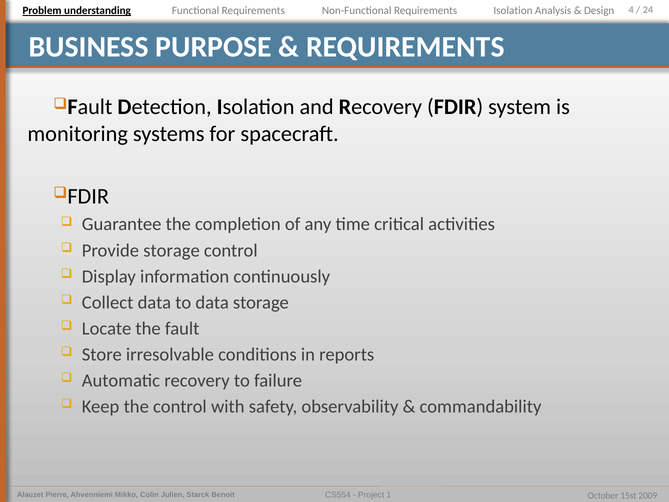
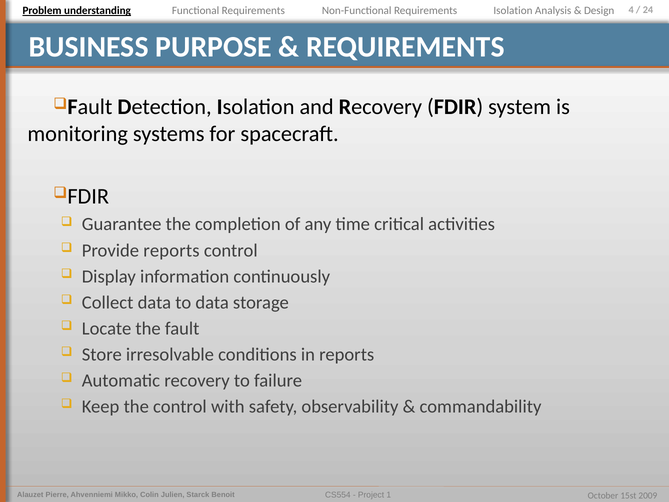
Provide storage: storage -> reports (171, 250)
